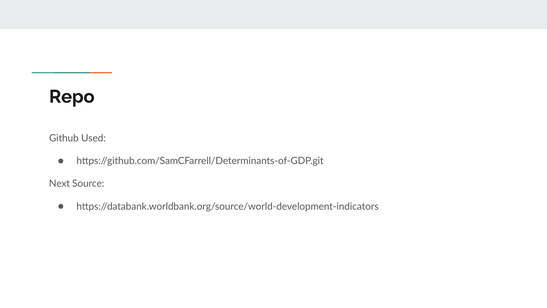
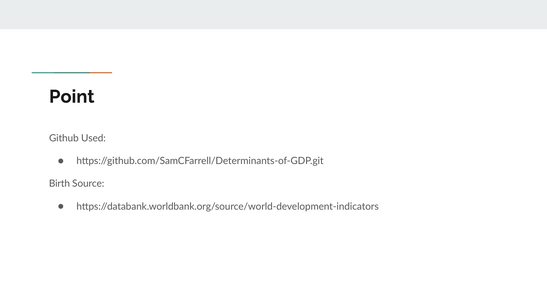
Repo: Repo -> Point (72, 97)
Next: Next -> Birth (59, 184)
